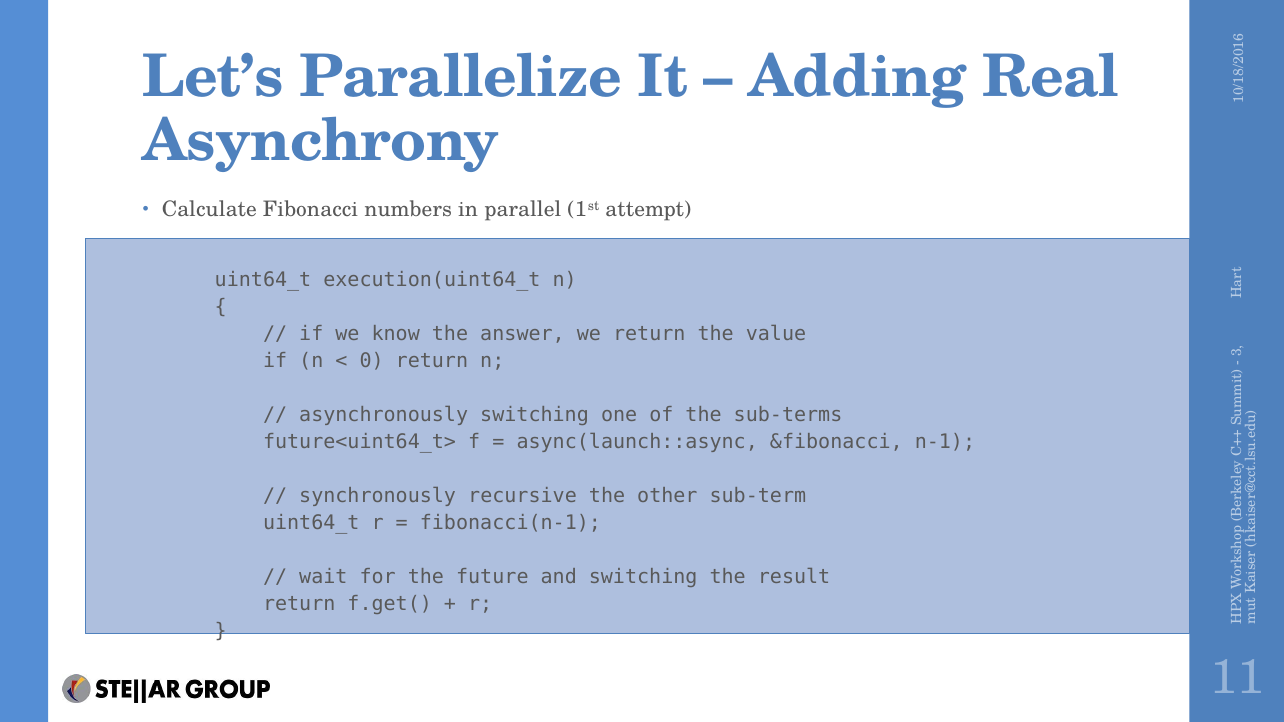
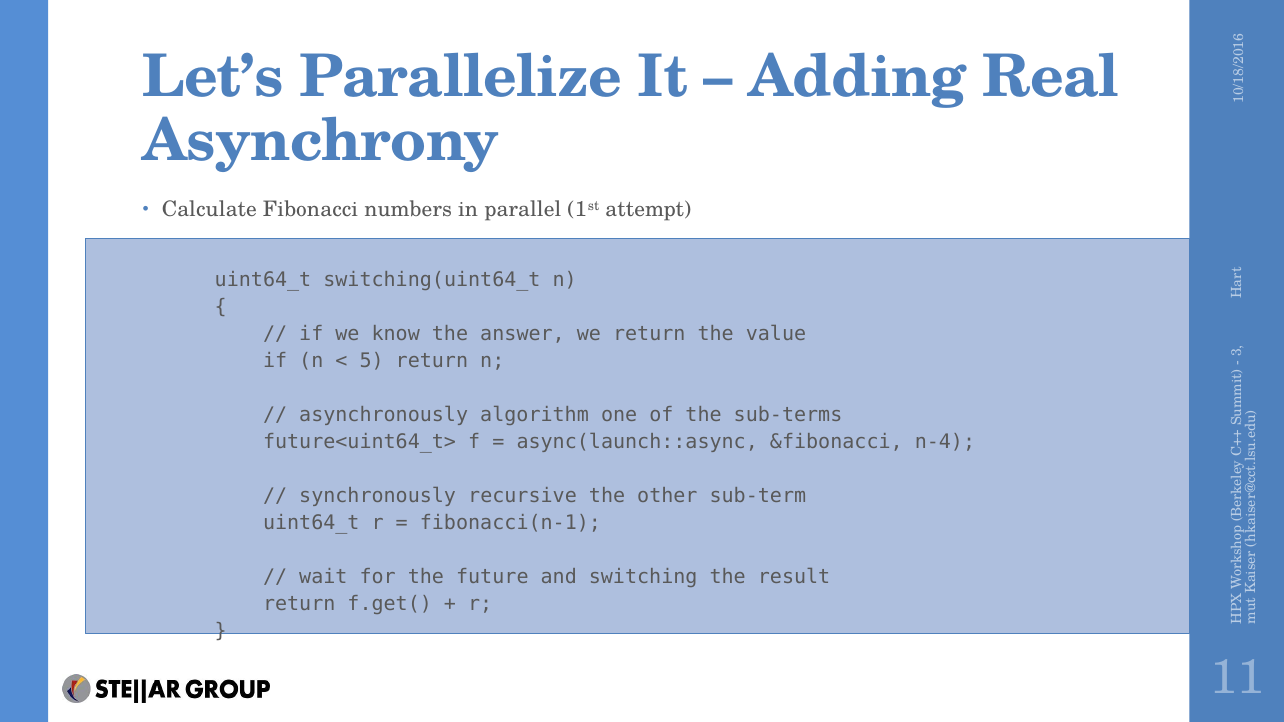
execution(uint64_t: execution(uint64_t -> switching(uint64_t (432, 280)
0: 0 -> 5 (372, 361)
asynchronously switching: switching -> algorithm (535, 415)
n-1: n-1 -> n-4 (945, 442)
